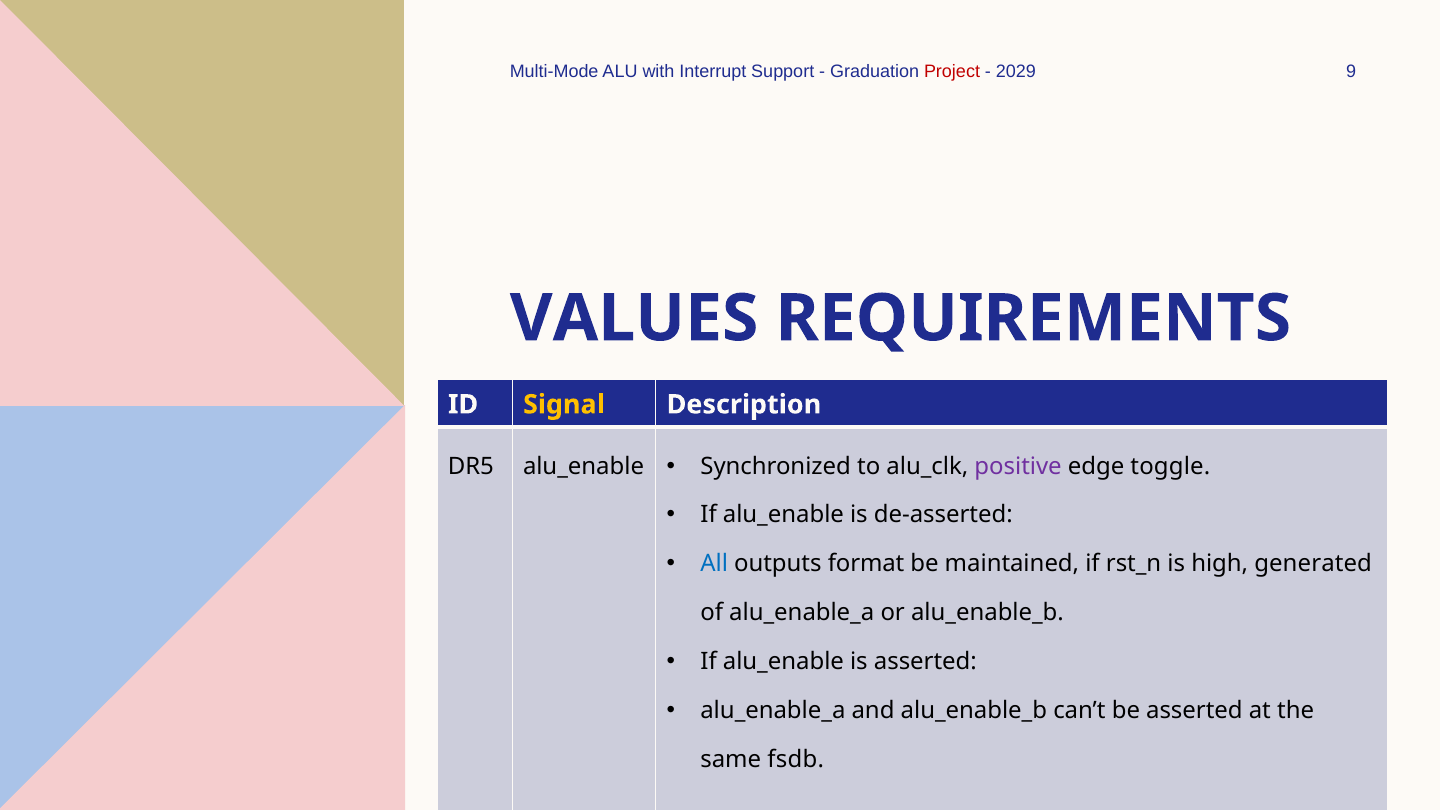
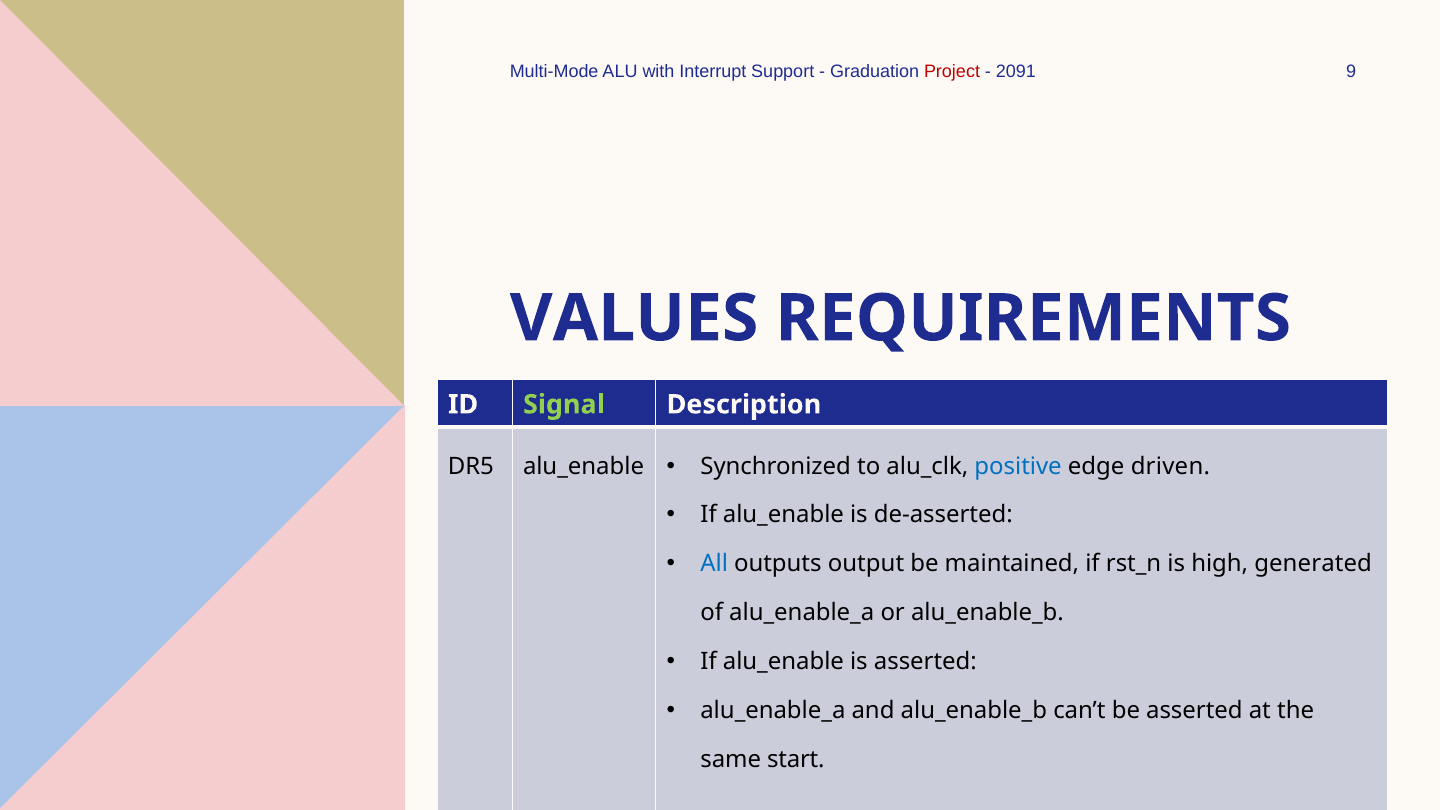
2029: 2029 -> 2091 (1016, 71)
Signal colour: yellow -> light green (564, 405)
positive colour: purple -> blue (1018, 466)
toggle: toggle -> driven (1170, 466)
format: format -> output (866, 564)
fsdb: fsdb -> start (796, 759)
